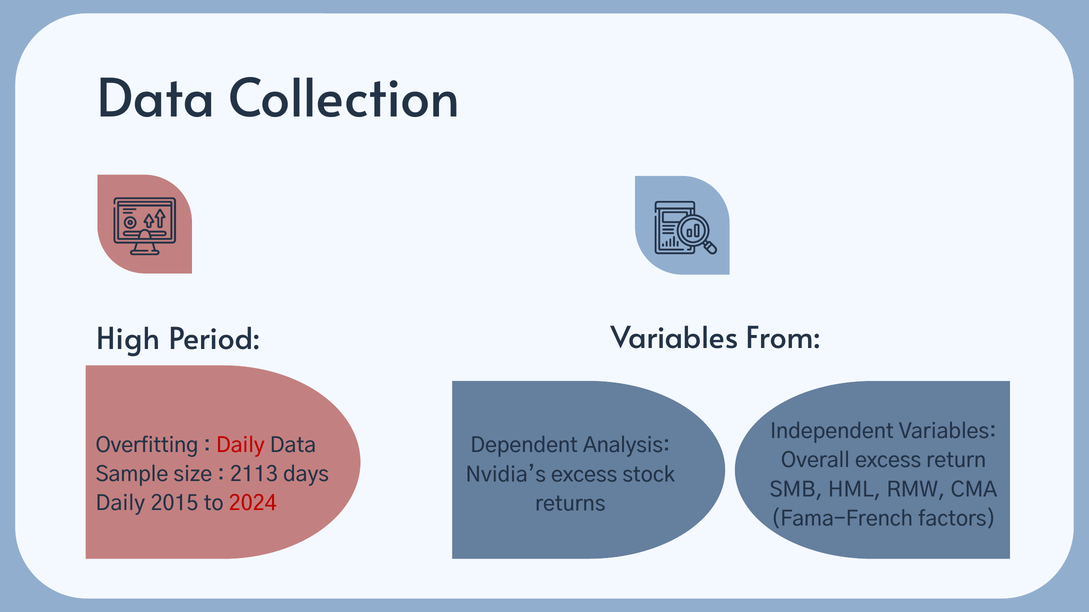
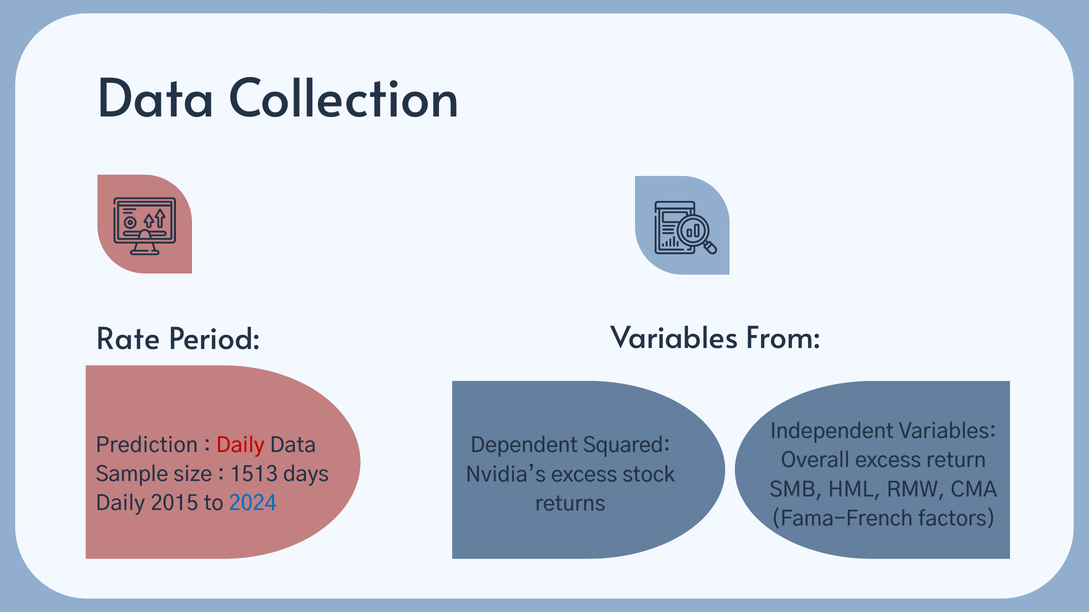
High: High -> Rate (128, 340)
Overfitting: Overfitting -> Prediction (147, 446)
Analysis: Analysis -> Squared (627, 446)
2113: 2113 -> 1513 (254, 475)
2024 colour: red -> blue (253, 504)
